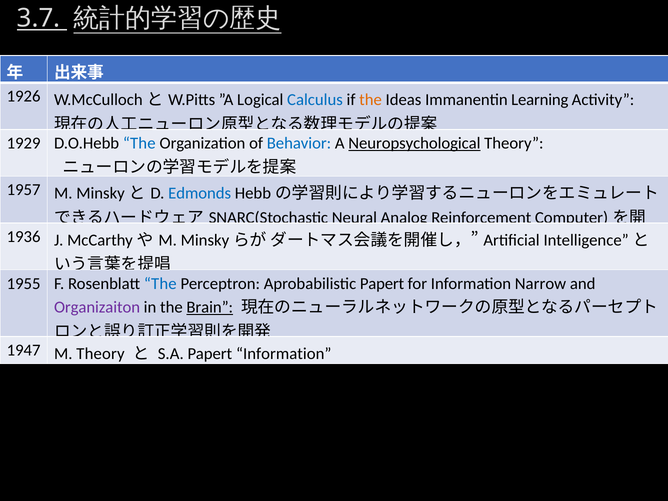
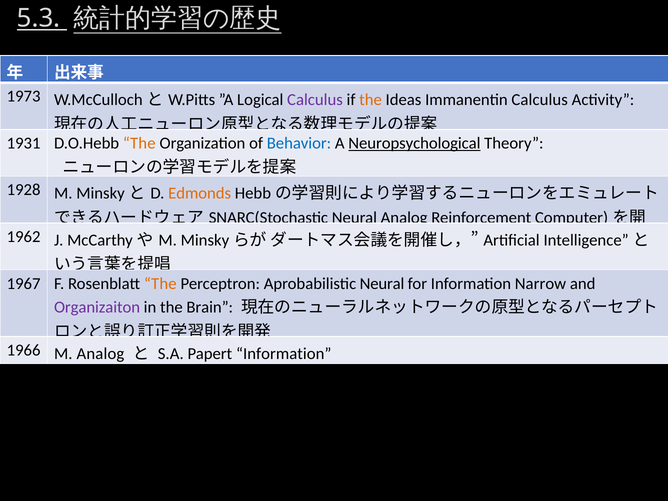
3.7: 3.7 -> 5.3 (39, 18)
1926: 1926 -> 1973 (24, 96)
Calculus colour: blue -> purple (315, 100)
Immanentin Learning: Learning -> Calculus (540, 100)
1929: 1929 -> 1931 (24, 143)
The colour: blue -> orange (139, 143)
1957: 1957 -> 1928 (24, 190)
Edmonds colour: blue -> orange (200, 193)
1936: 1936 -> 1962 (24, 237)
1955: 1955 -> 1967 (24, 284)
The colour: blue -> orange (160, 284)
Aprobabilistic Papert: Papert -> Neural (382, 284)
Brain underline: present -> none (210, 307)
1947: 1947 -> 1966 (24, 350)
M Theory: Theory -> Analog (100, 354)
